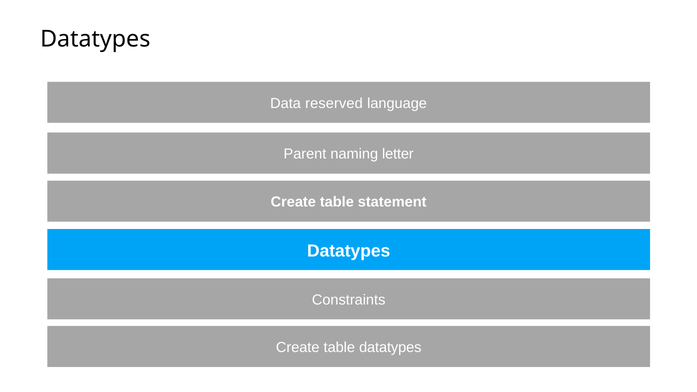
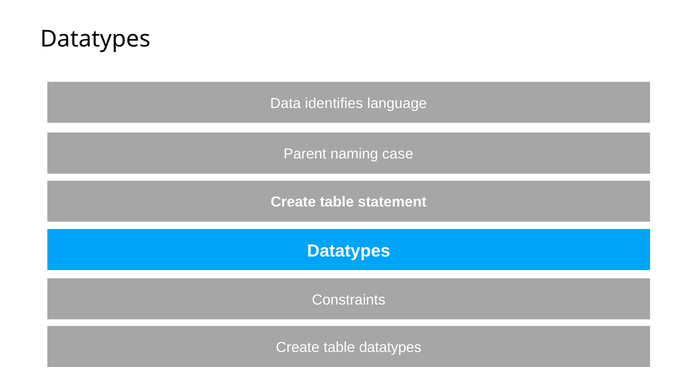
reserved: reserved -> identifies (334, 103)
letter: letter -> case (398, 154)
